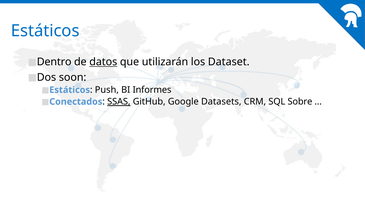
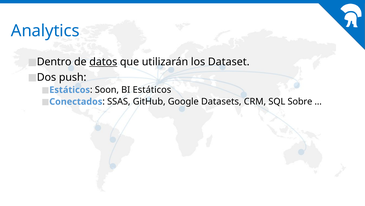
Estáticos: Estáticos -> Analytics (45, 31)
soon: soon -> push (73, 77)
Push: Push -> Soon (107, 90)
BI Informes: Informes -> Estáticos (152, 90)
SSAS underline: present -> none (119, 101)
